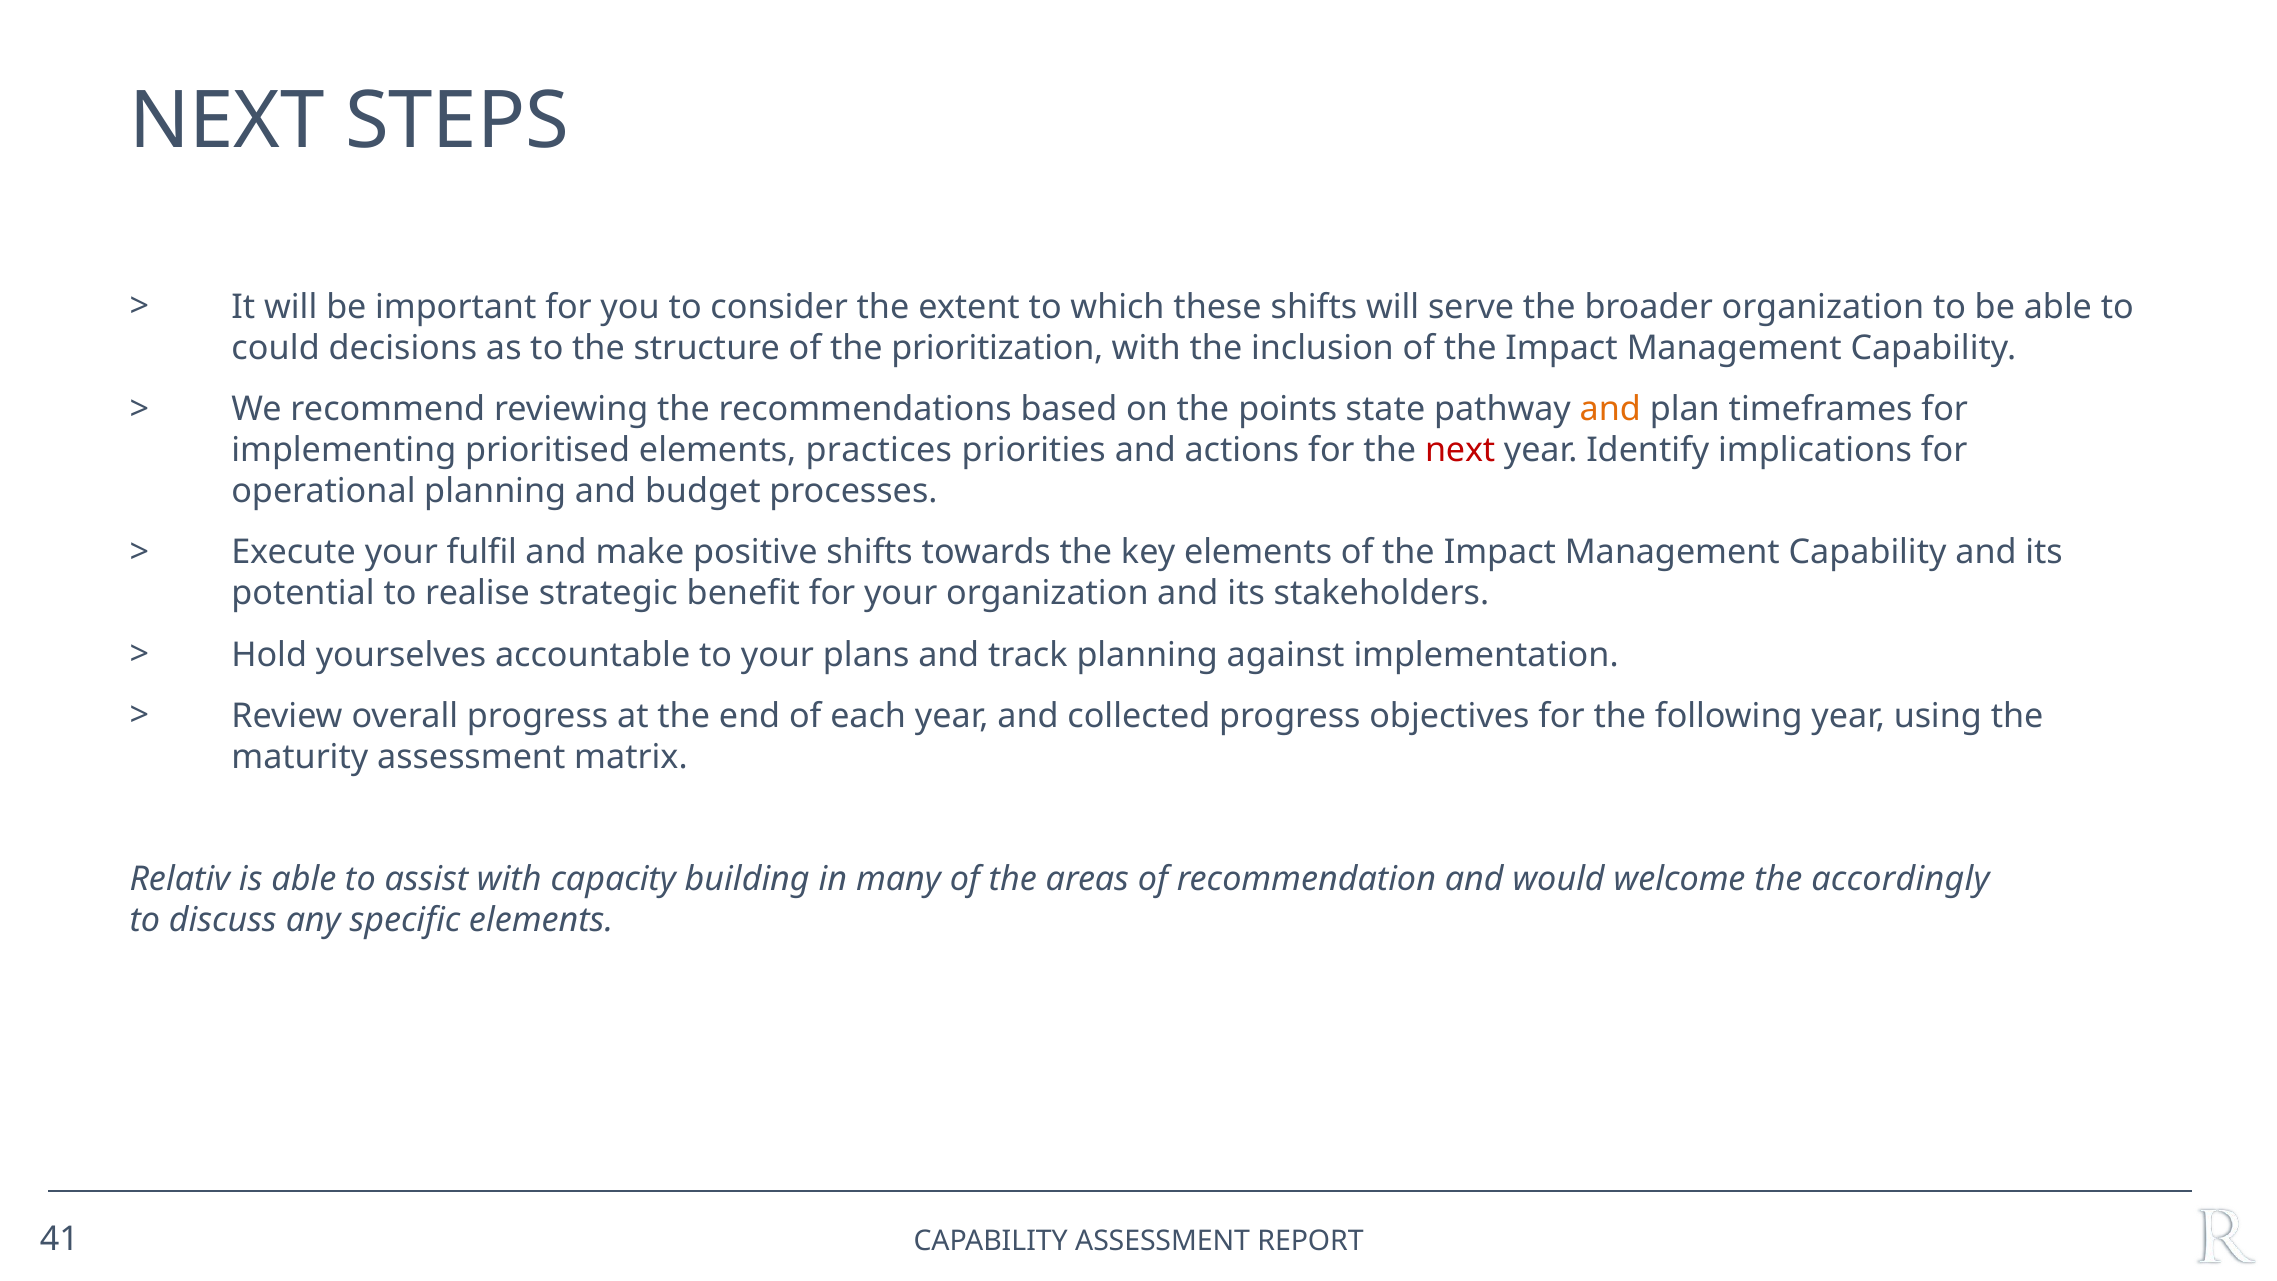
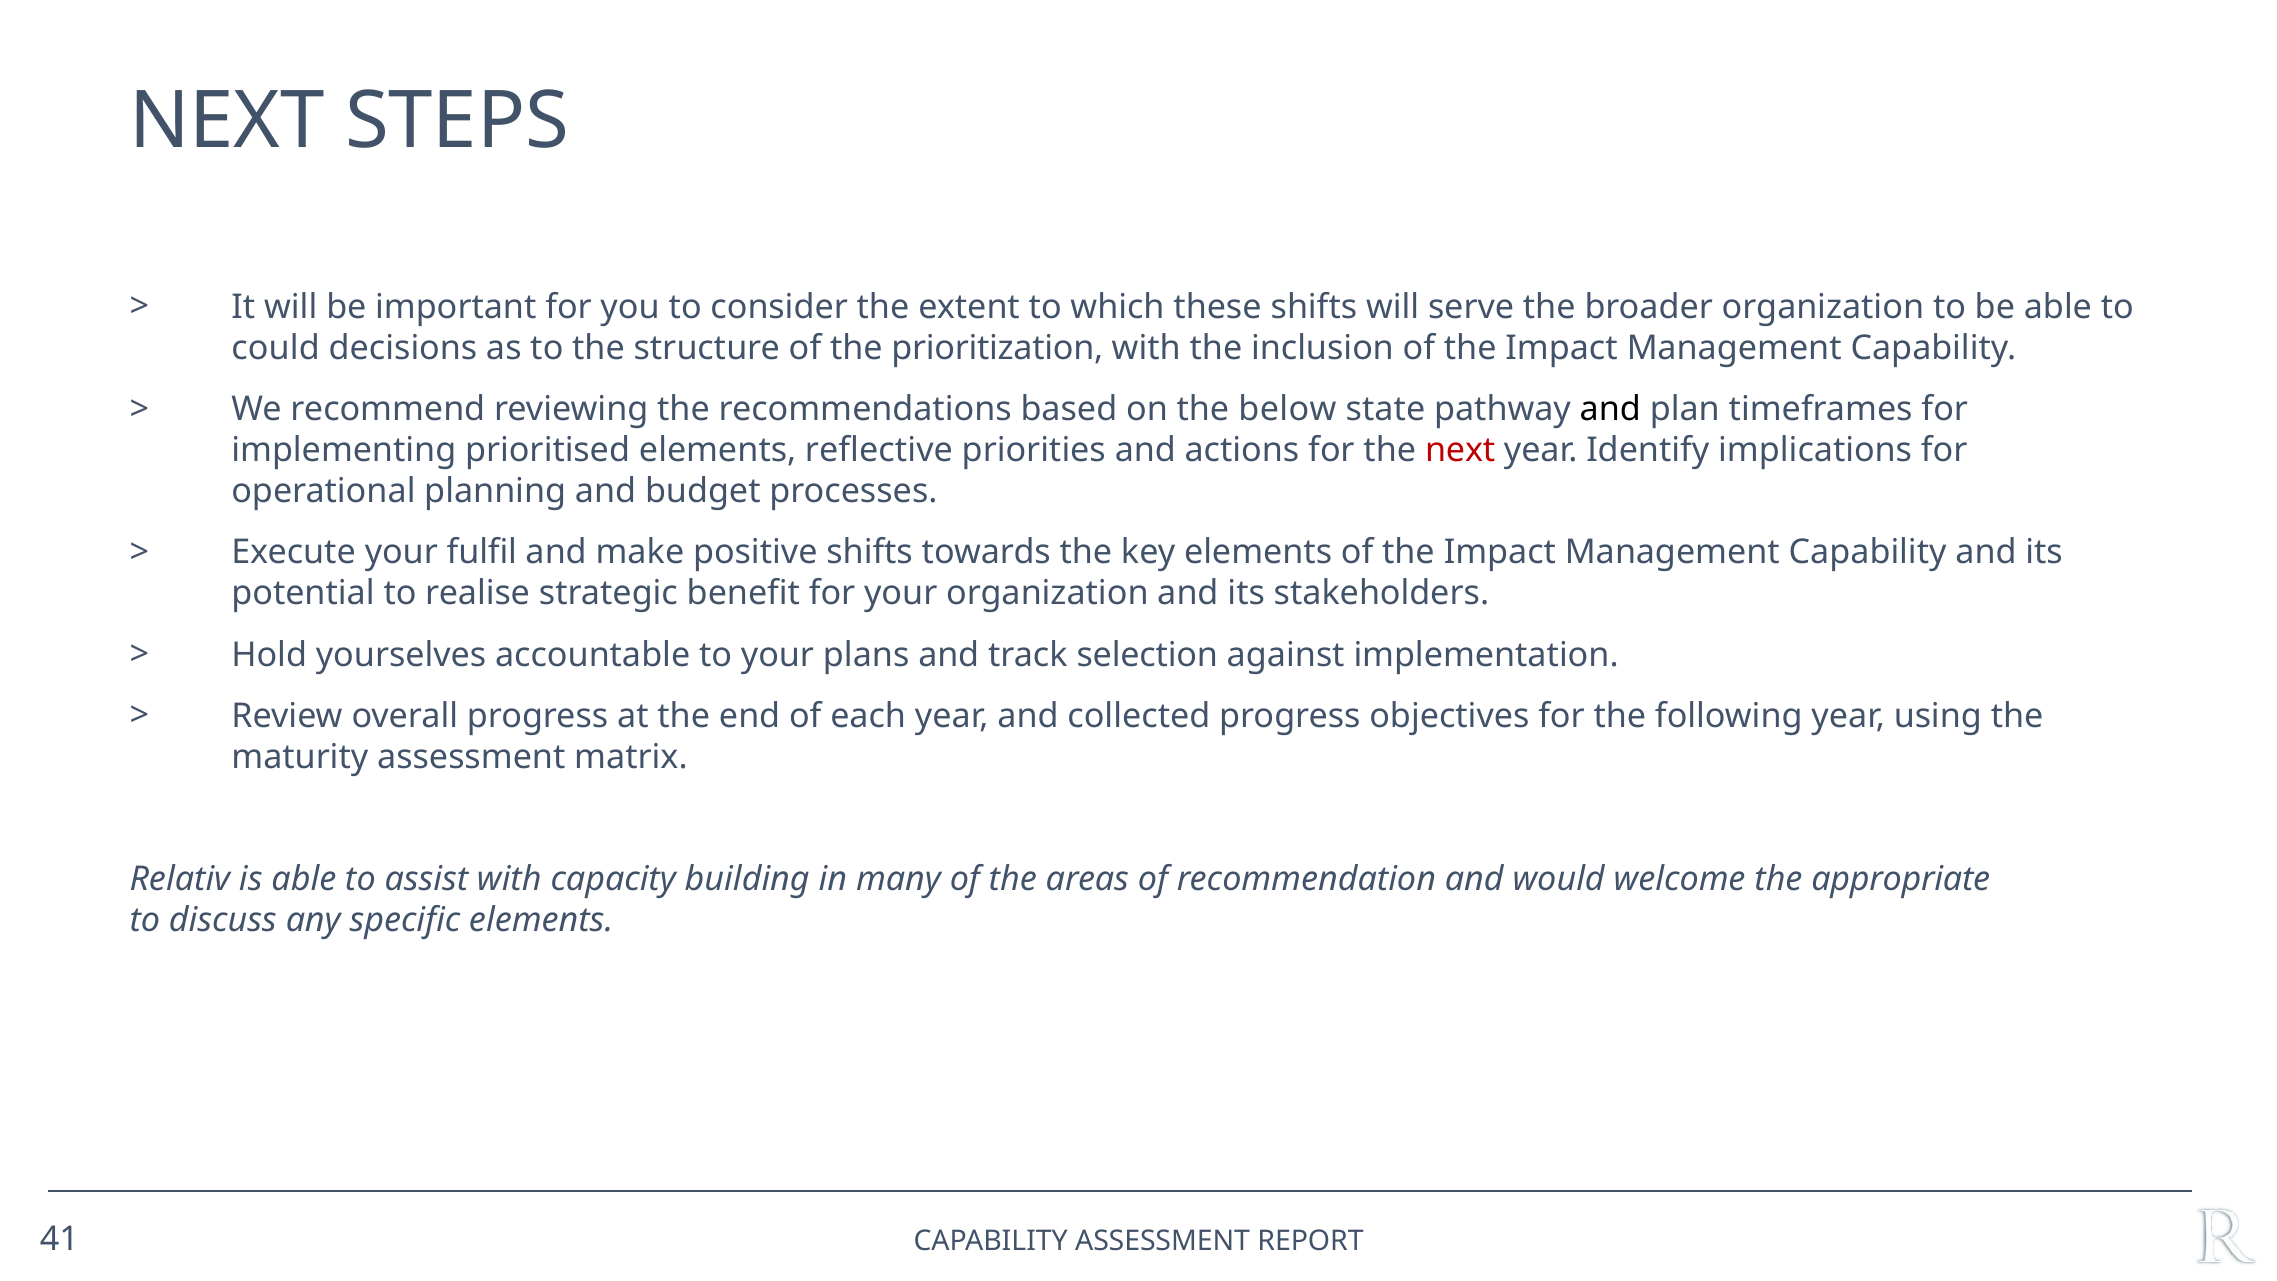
points: points -> below (1287, 409)
and colour: orange -> black (1610, 409)
practices: practices -> reflective (879, 450)
track planning: planning -> selection (1147, 655)
accordingly: accordingly -> appropriate (1901, 879)
